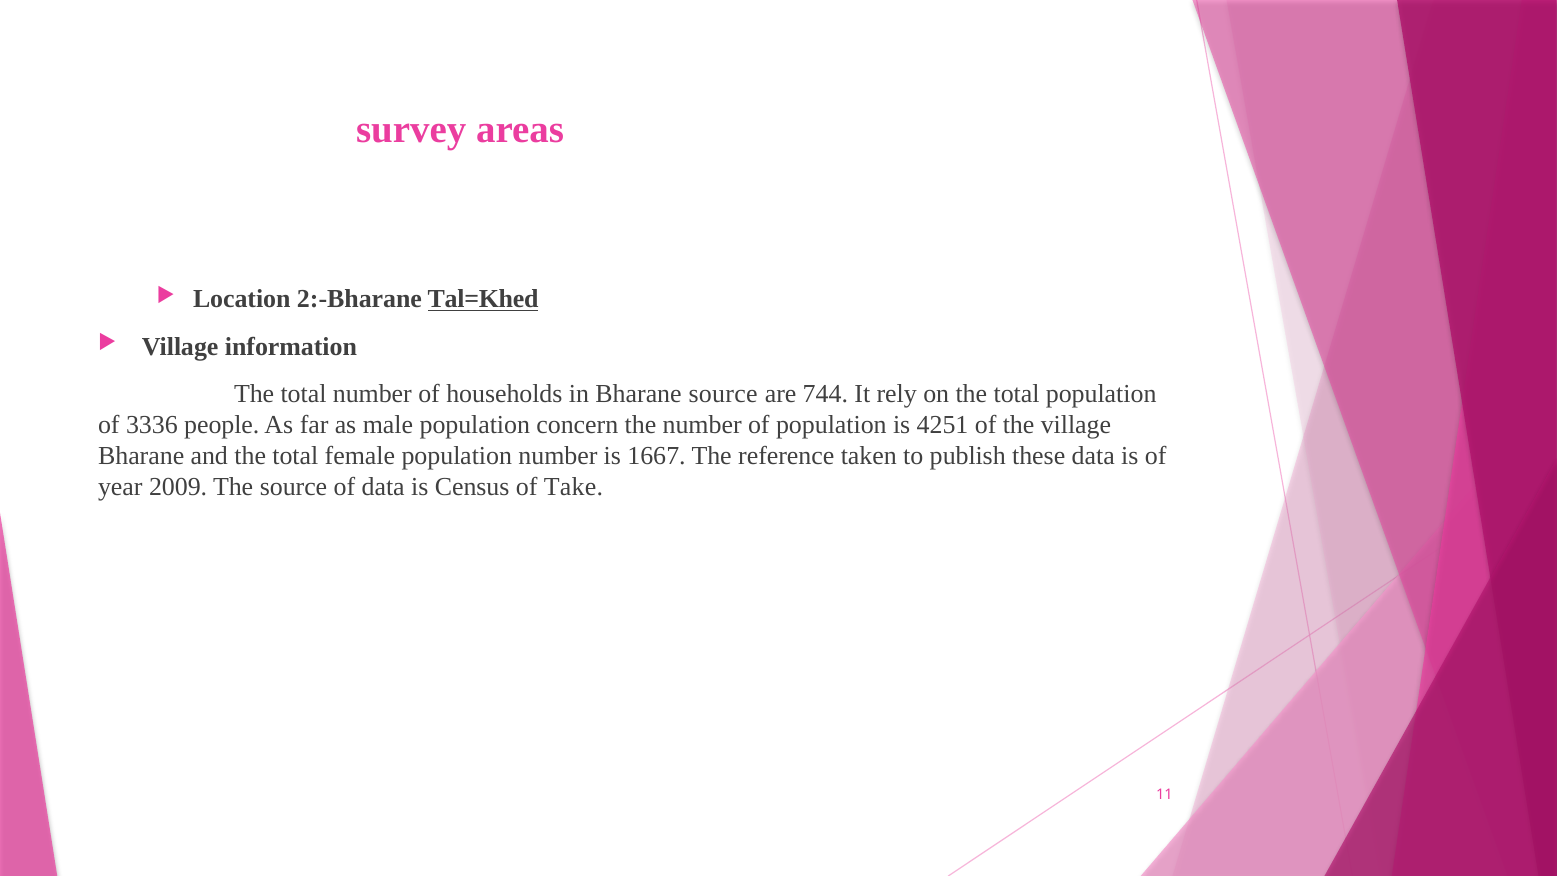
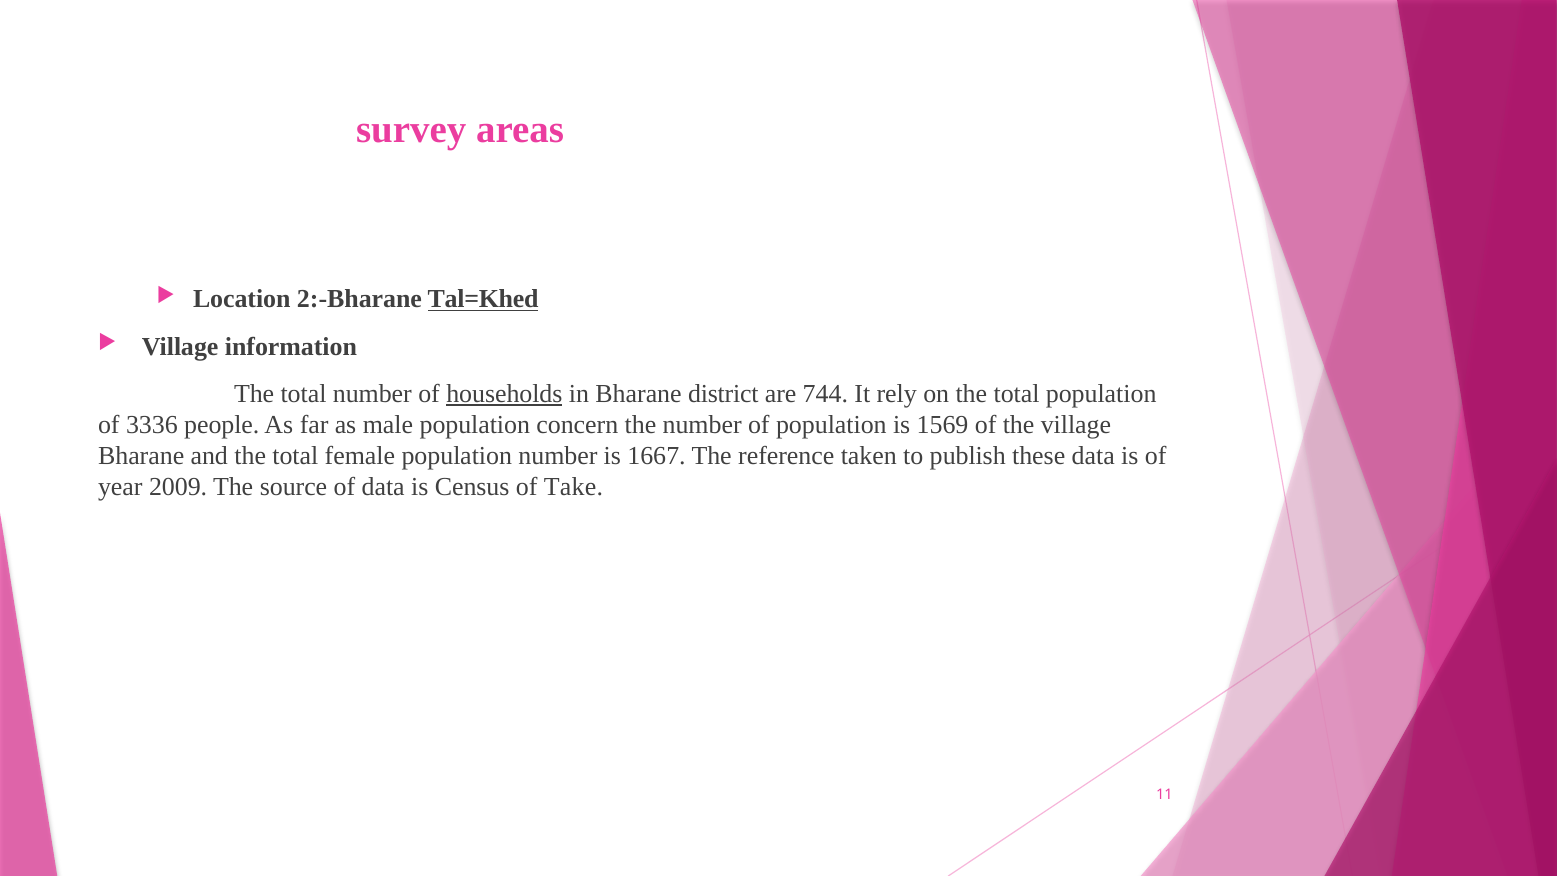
households underline: none -> present (504, 394)
Bharane source: source -> district (723, 394)
4251: 4251 -> 1569 (943, 425)
